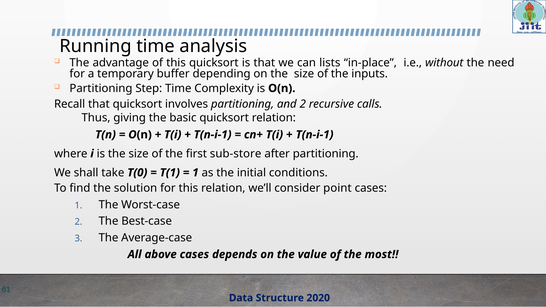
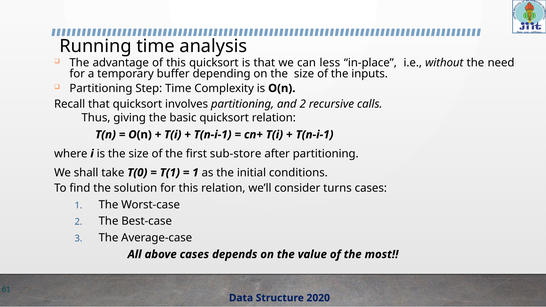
lists: lists -> less (330, 63)
point: point -> turns (337, 188)
